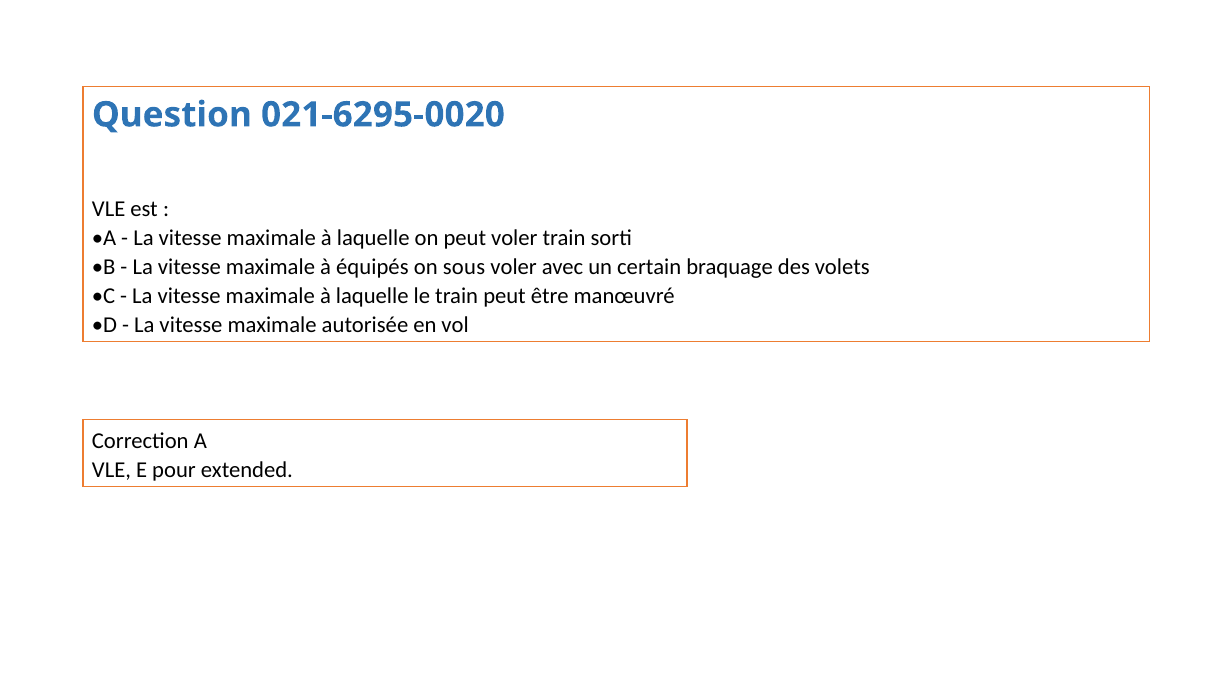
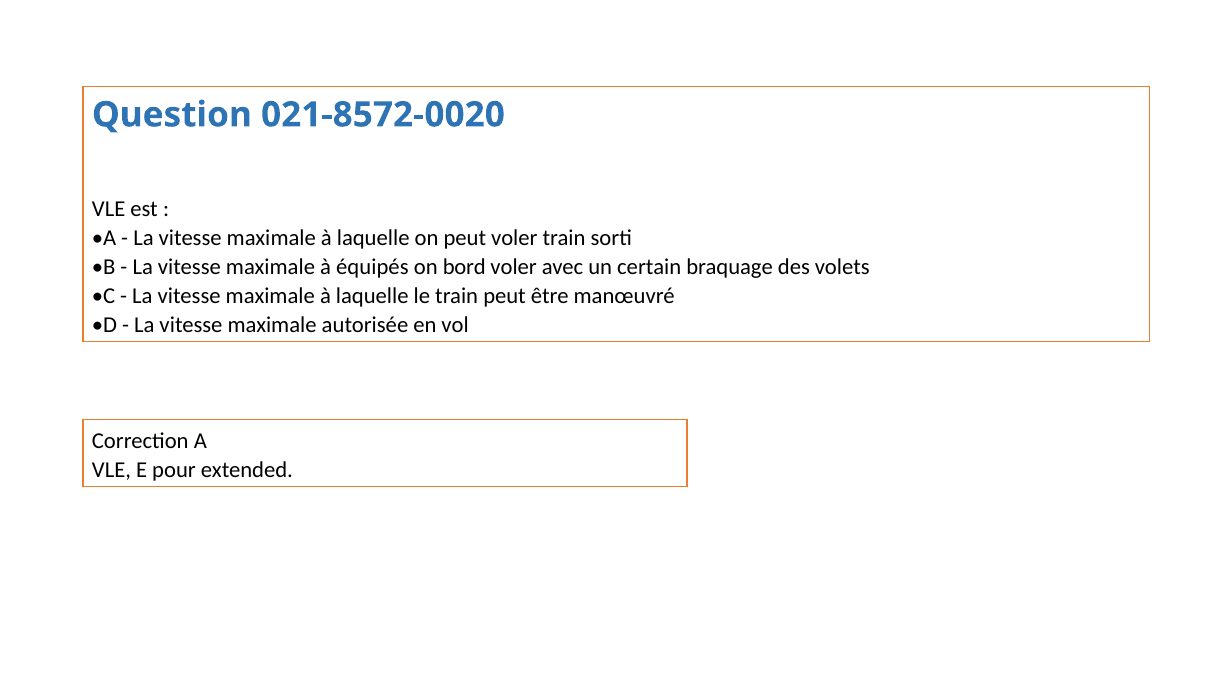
021-6295-0020: 021-6295-0020 -> 021-8572-0020 (383, 115)
sous: sous -> bord (464, 267)
